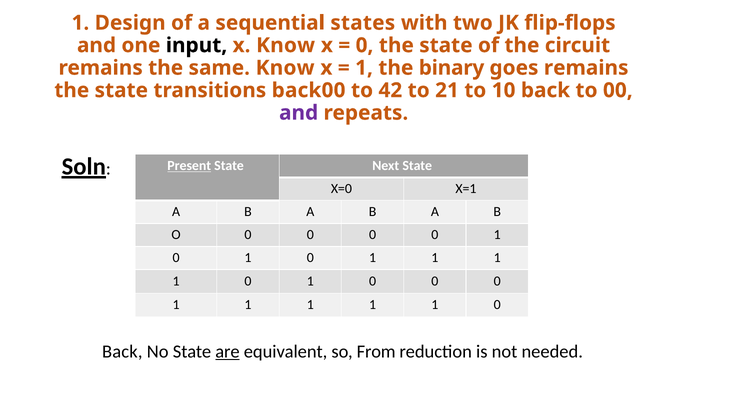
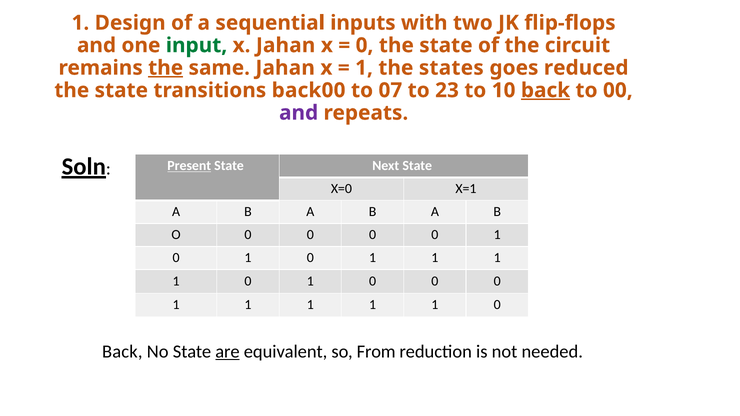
states: states -> inputs (363, 23)
input colour: black -> green (197, 45)
x Know: Know -> Jahan (286, 45)
the underline: none -> present (166, 68)
same Know: Know -> Jahan (285, 68)
binary: binary -> states (451, 68)
goes remains: remains -> reduced (586, 68)
42: 42 -> 07 (390, 90)
21: 21 -> 23 (447, 90)
back underline: none -> present (545, 90)
